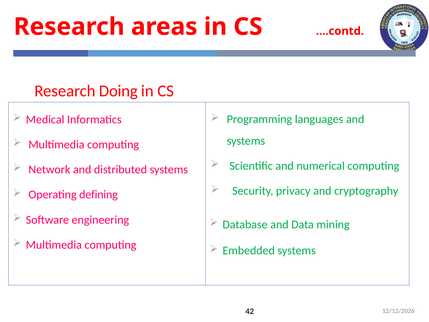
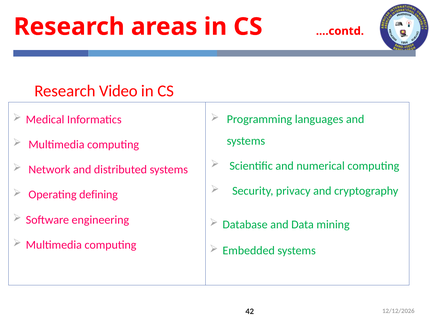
Doing: Doing -> Video (118, 91)
